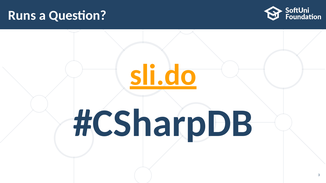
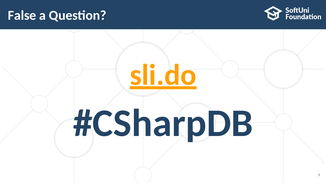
Runs: Runs -> False (22, 15)
